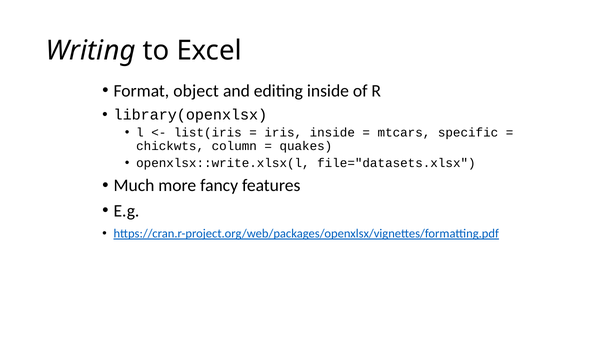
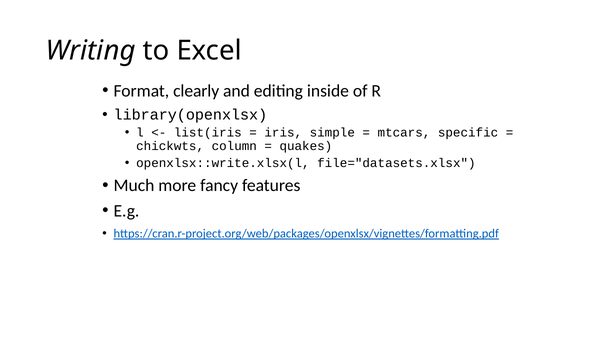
object: object -> clearly (196, 91)
iris inside: inside -> simple (332, 133)
